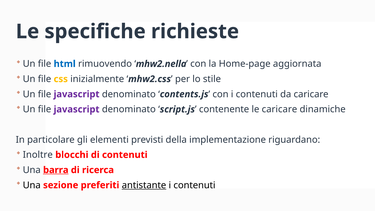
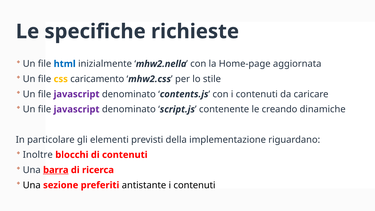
rimuovendo: rimuovendo -> inizialmente (105, 64)
inizialmente: inizialmente -> caricamento (97, 79)
le caricare: caricare -> creando (280, 109)
antistante underline: present -> none (144, 185)
